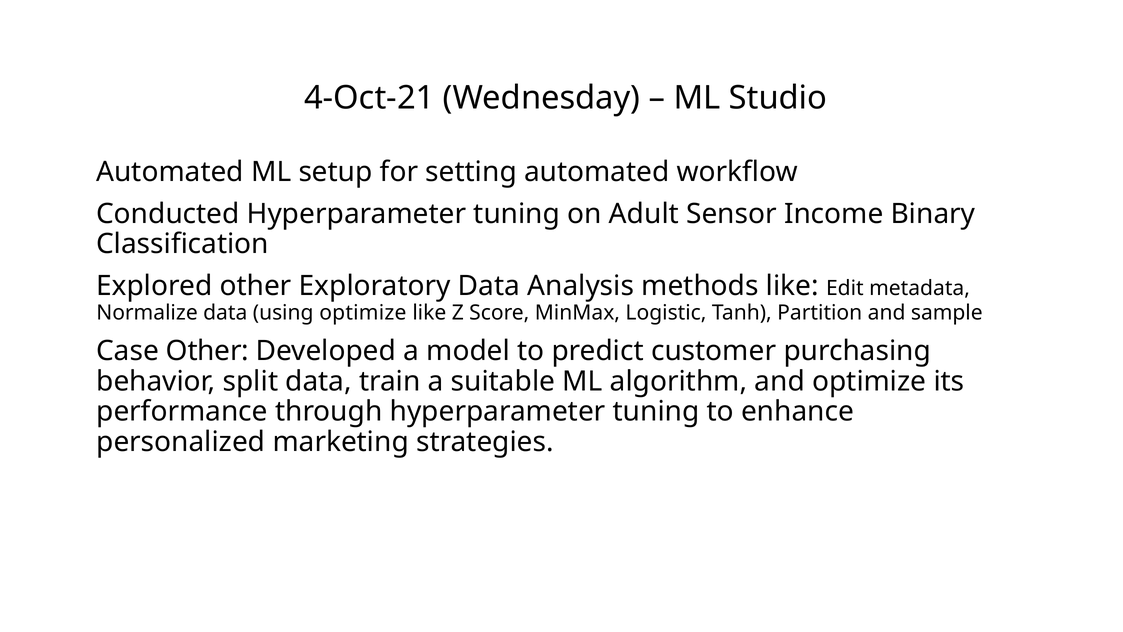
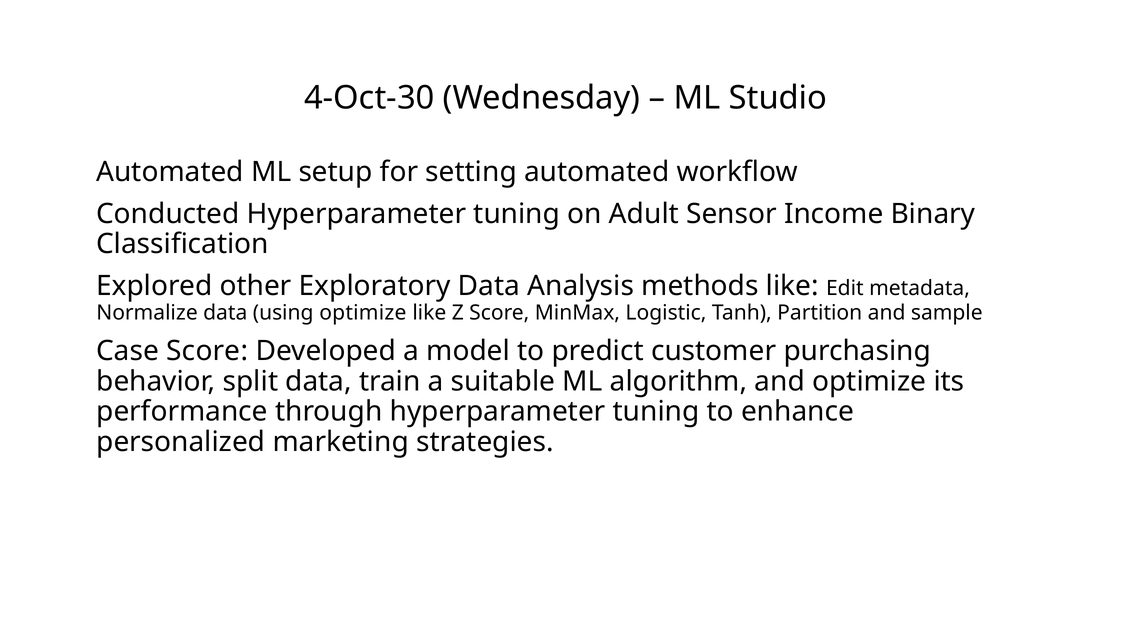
4-Oct-21: 4-Oct-21 -> 4-Oct-30 (369, 98)
Case Other: Other -> Score (207, 351)
